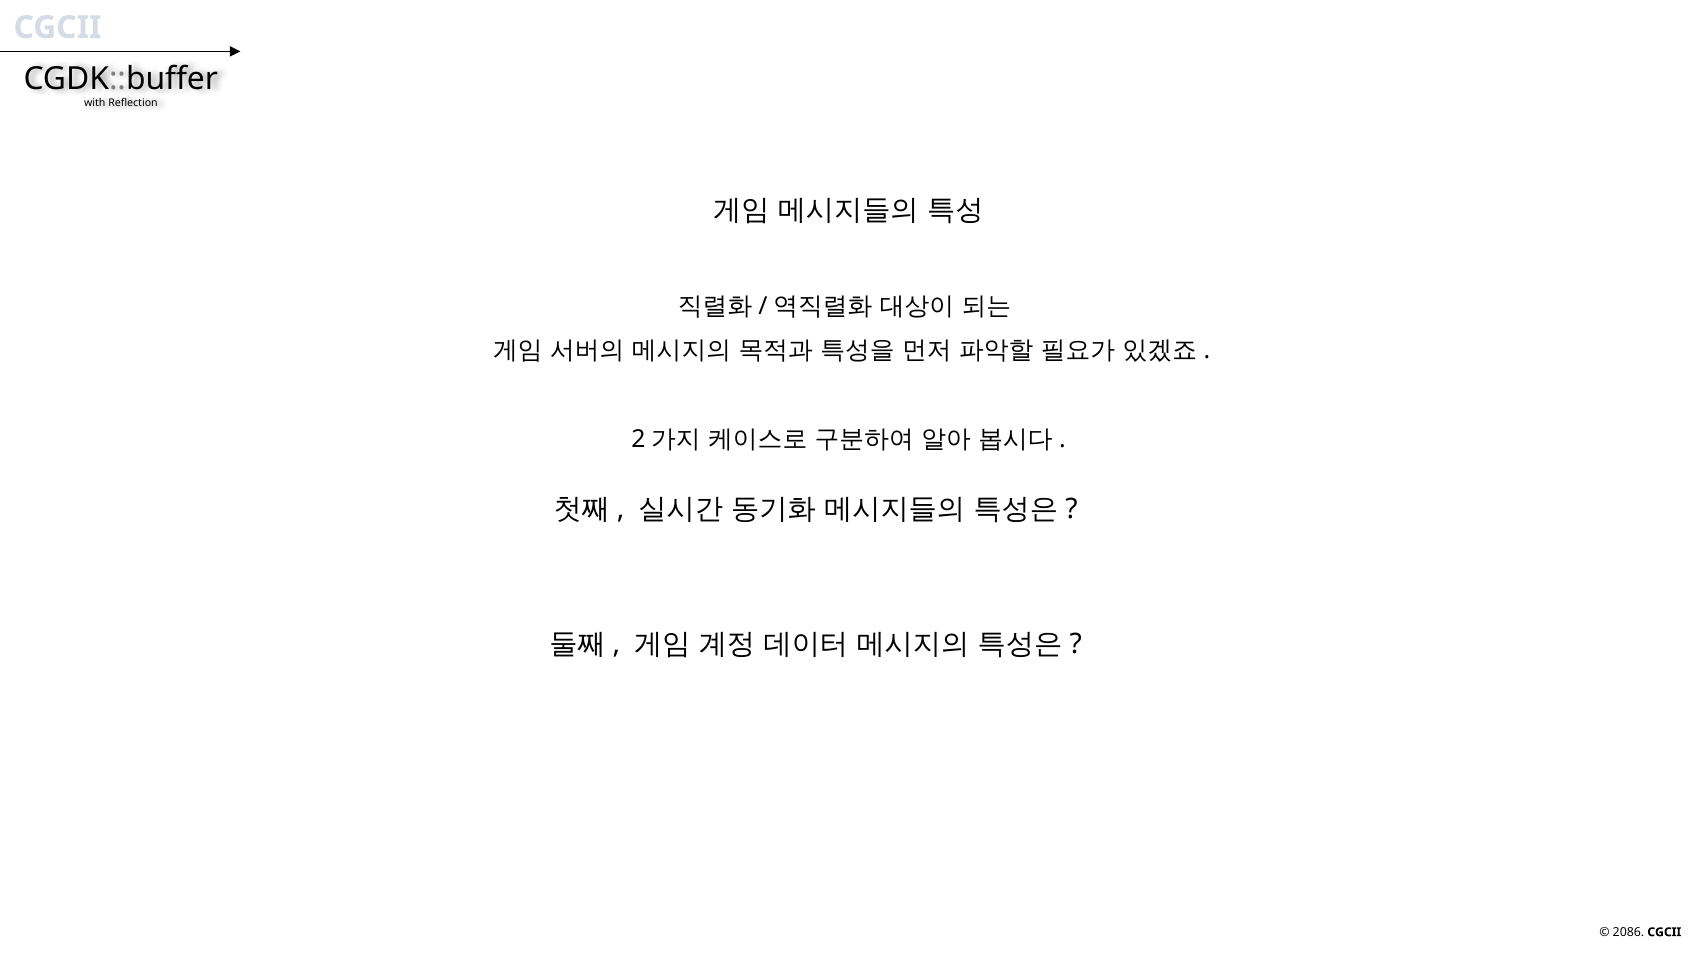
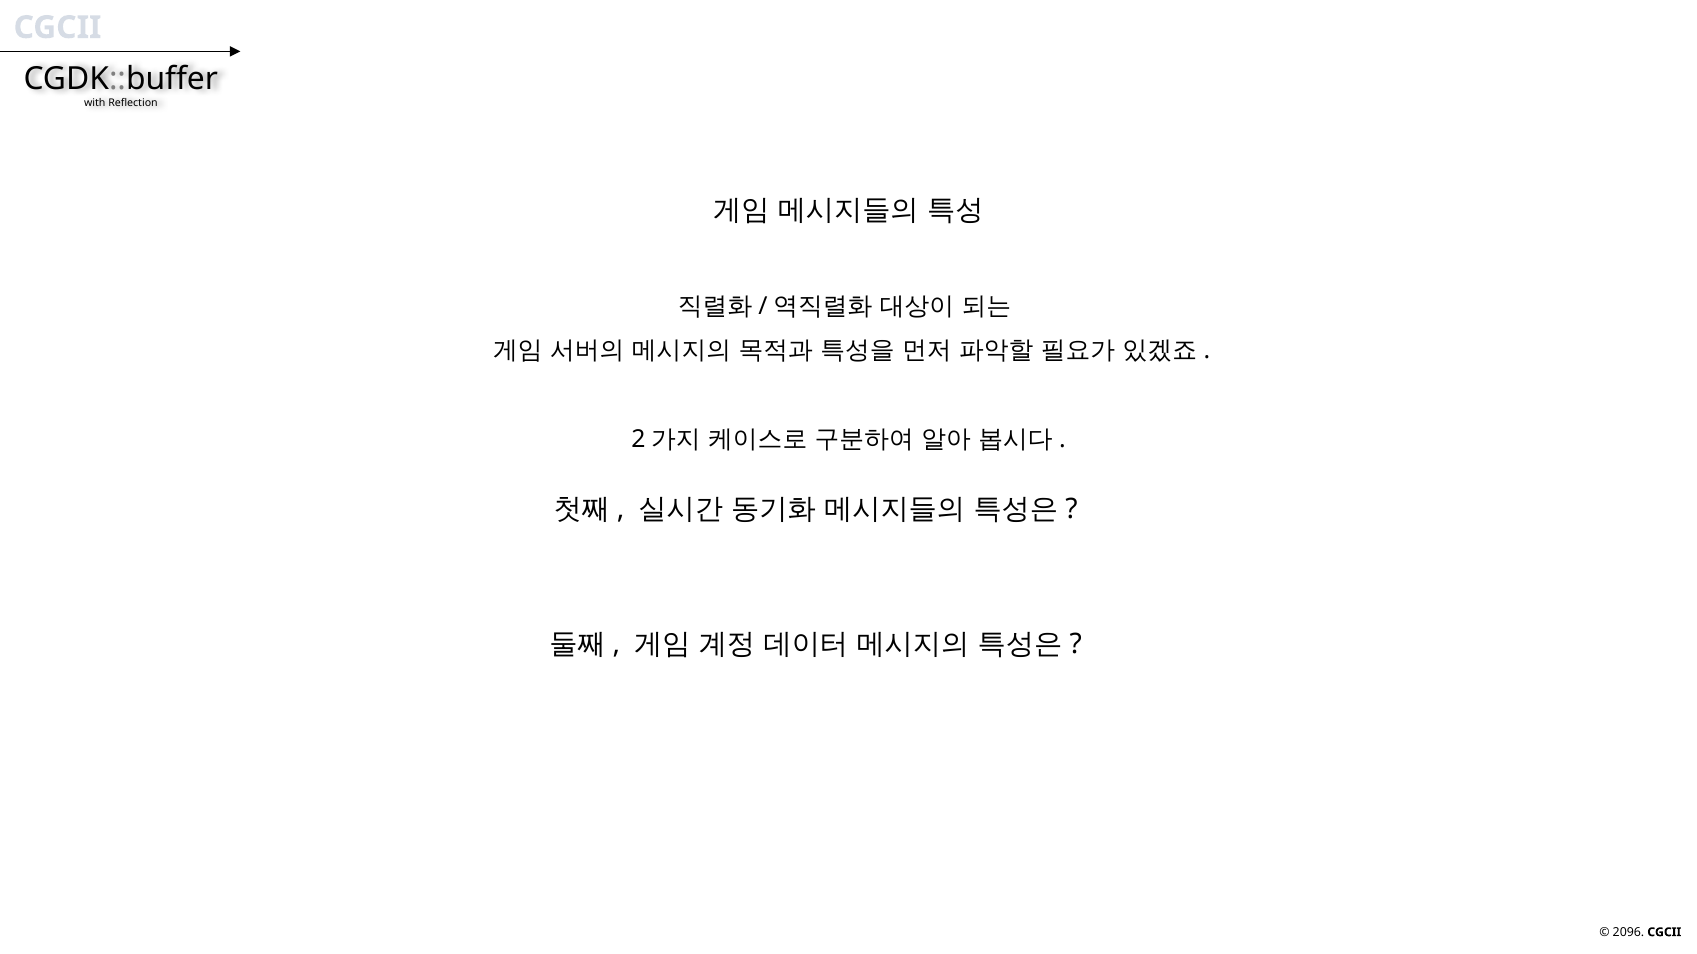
2086: 2086 -> 2096 (1628, 933)
